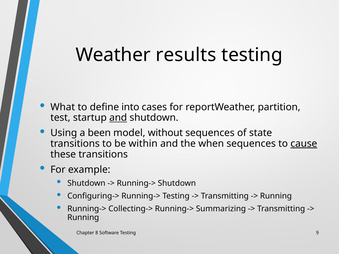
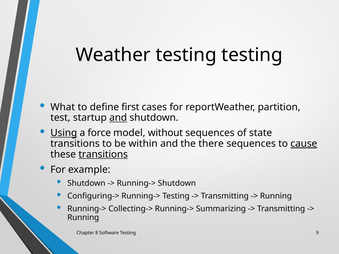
Weather results: results -> testing (186, 55)
into: into -> first (130, 107)
Using underline: none -> present (64, 133)
been: been -> force (99, 133)
when: when -> there (211, 144)
transitions underline: none -> present (103, 154)
